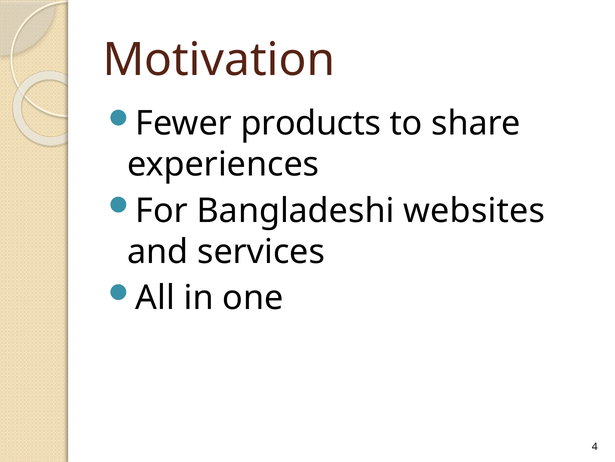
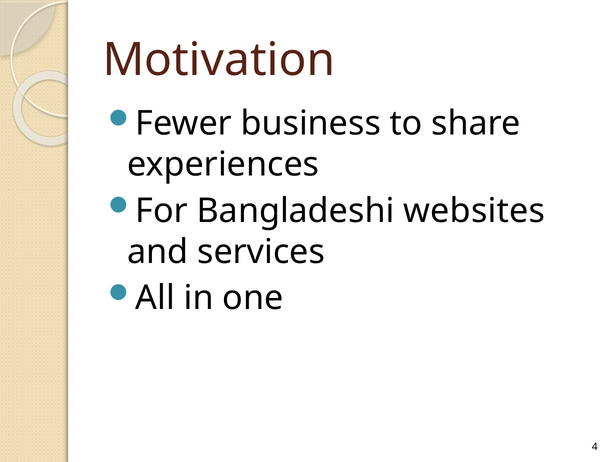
products: products -> business (311, 123)
